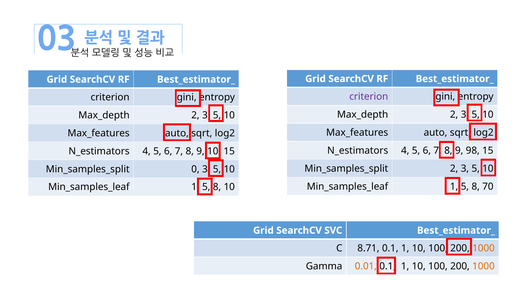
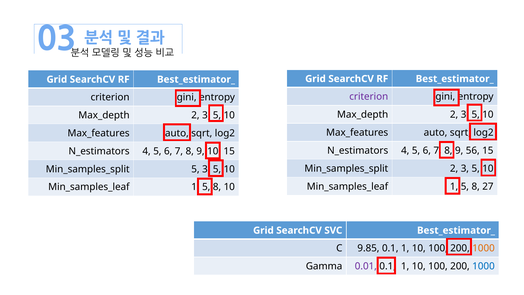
98: 98 -> 56 (473, 150)
0: 0 -> 5 (195, 169)
70: 70 -> 27 (488, 186)
8.71: 8.71 -> 9.85 (368, 248)
0.01 colour: orange -> purple (366, 266)
1000 colour: orange -> blue (483, 266)
